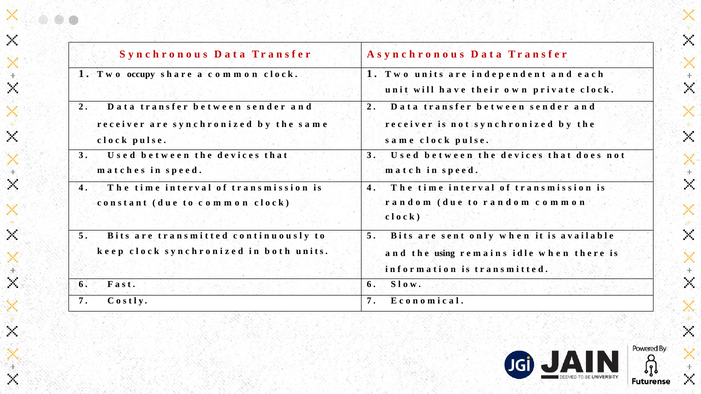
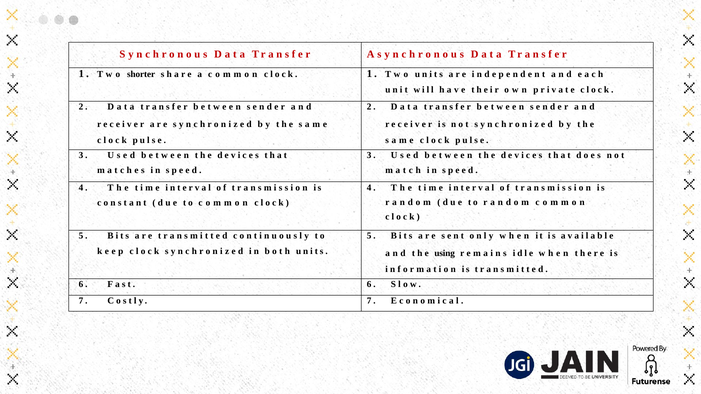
occupy: occupy -> shorter (141, 75)
